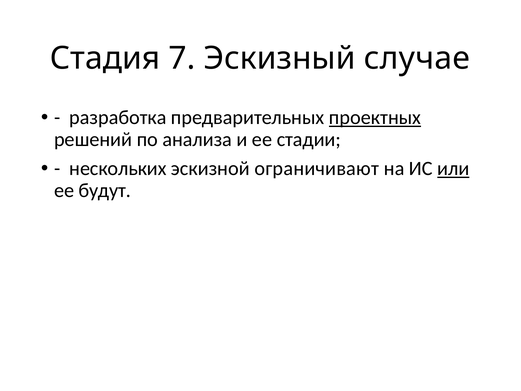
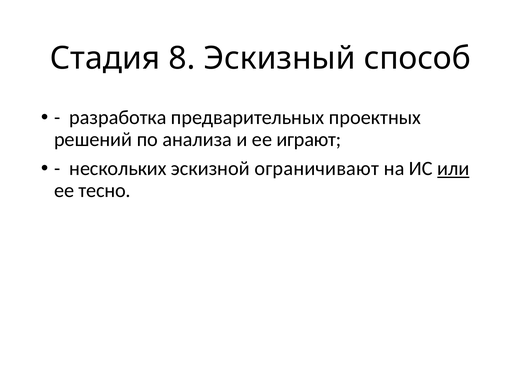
7: 7 -> 8 (182, 58)
случае: случае -> способ (417, 58)
проектных underline: present -> none (375, 117)
стадии: стадии -> играют (309, 139)
будут: будут -> тесно (105, 190)
